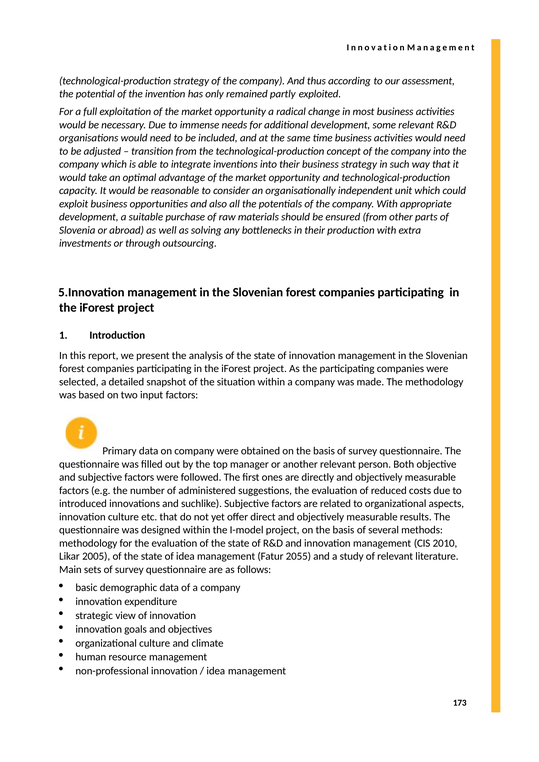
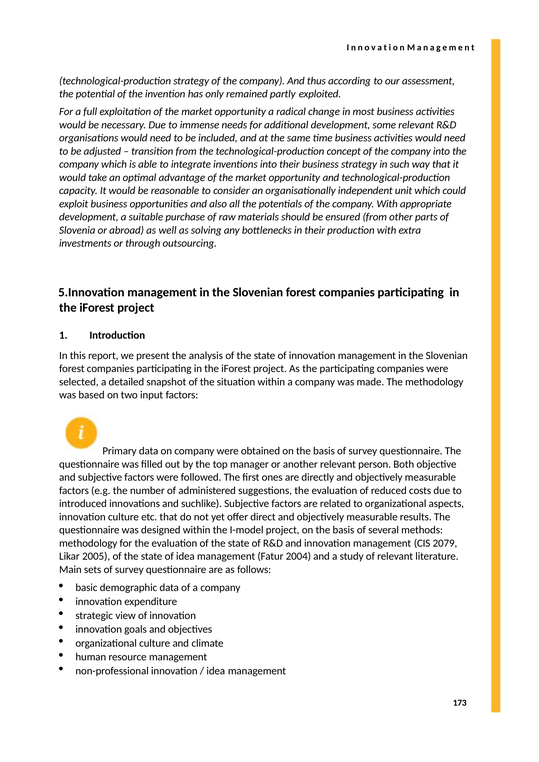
2010: 2010 -> 2079 (445, 544)
2055: 2055 -> 2004 (298, 557)
